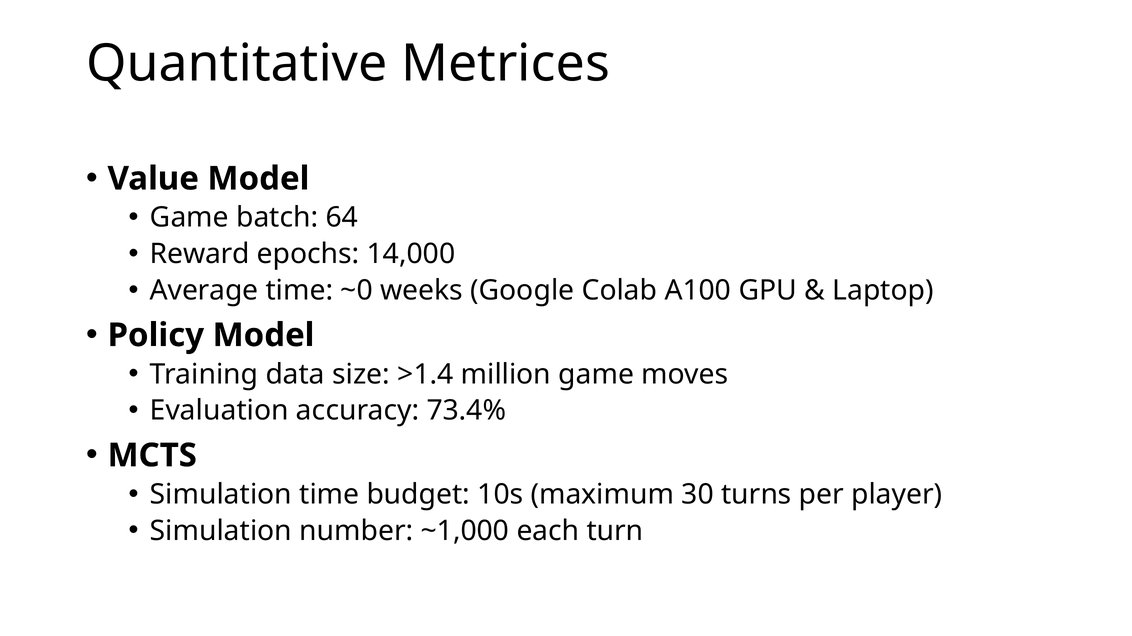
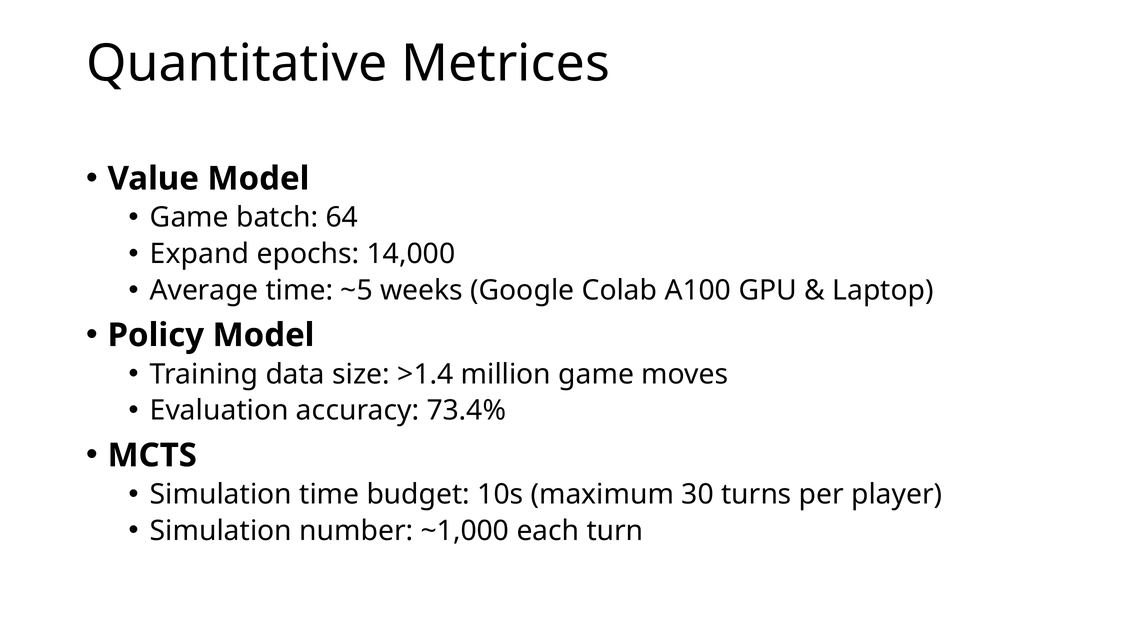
Reward: Reward -> Expand (200, 254)
~0: ~0 -> ~5 (357, 291)
